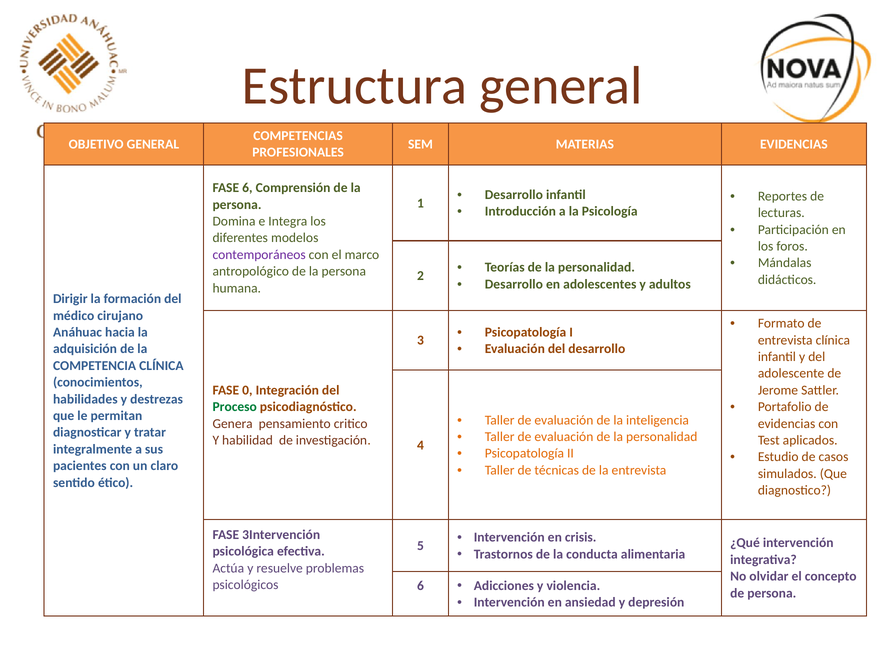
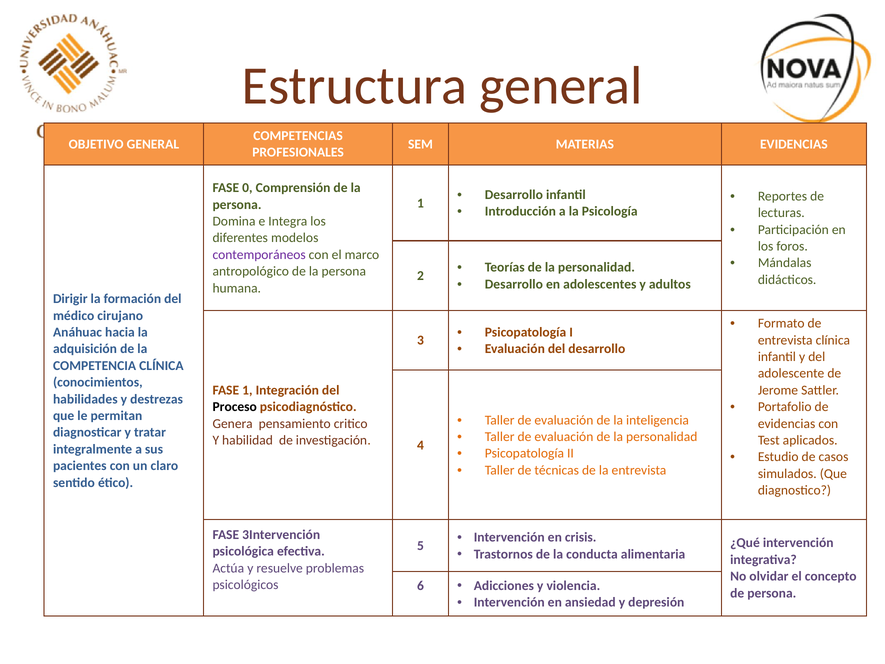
FASE 6: 6 -> 0 (247, 188)
FASE 0: 0 -> 1 (247, 390)
Proceso colour: green -> black (235, 407)
